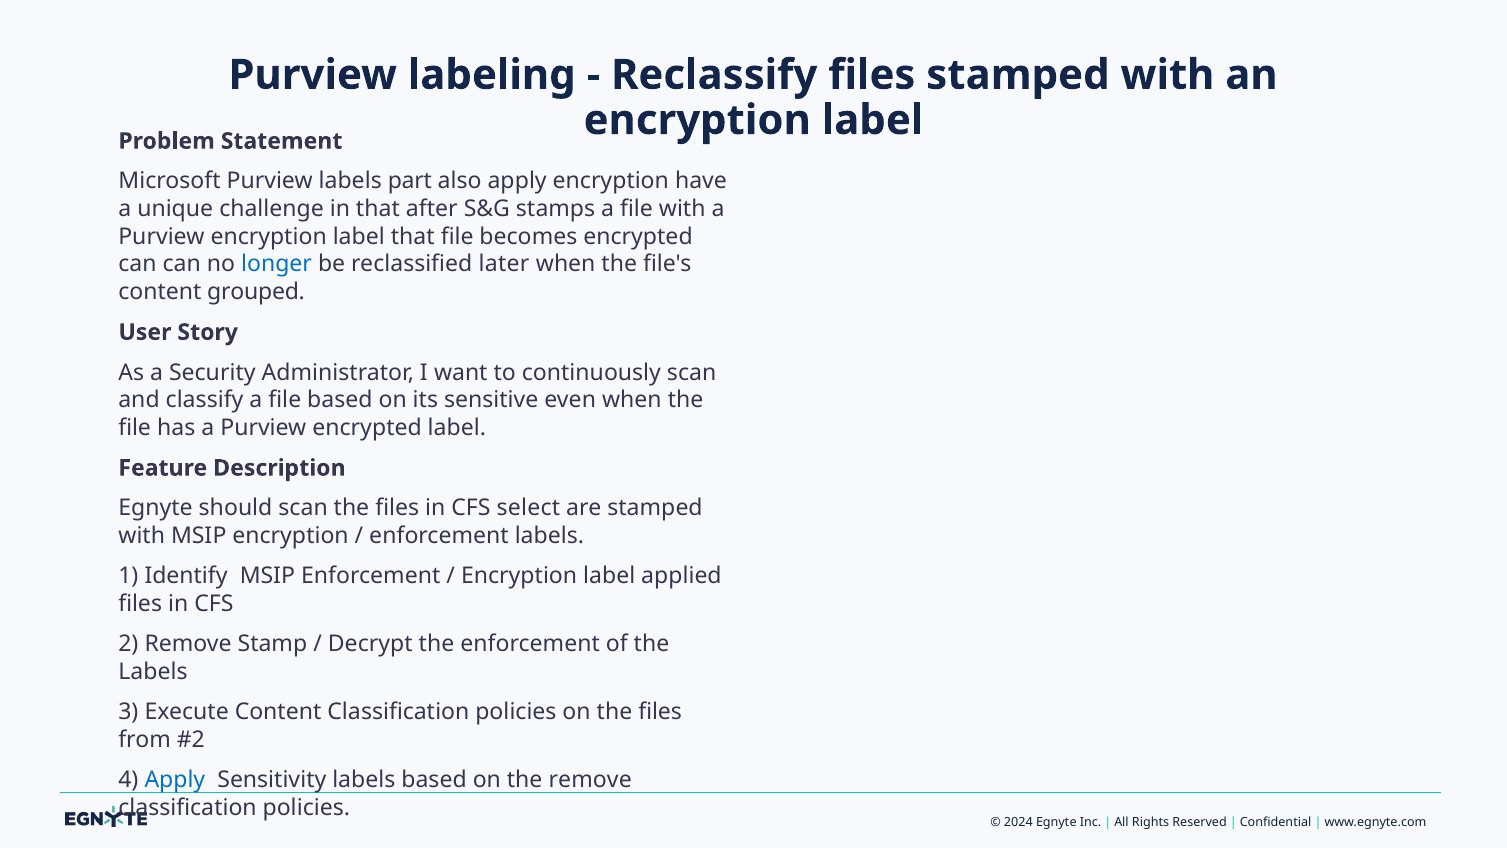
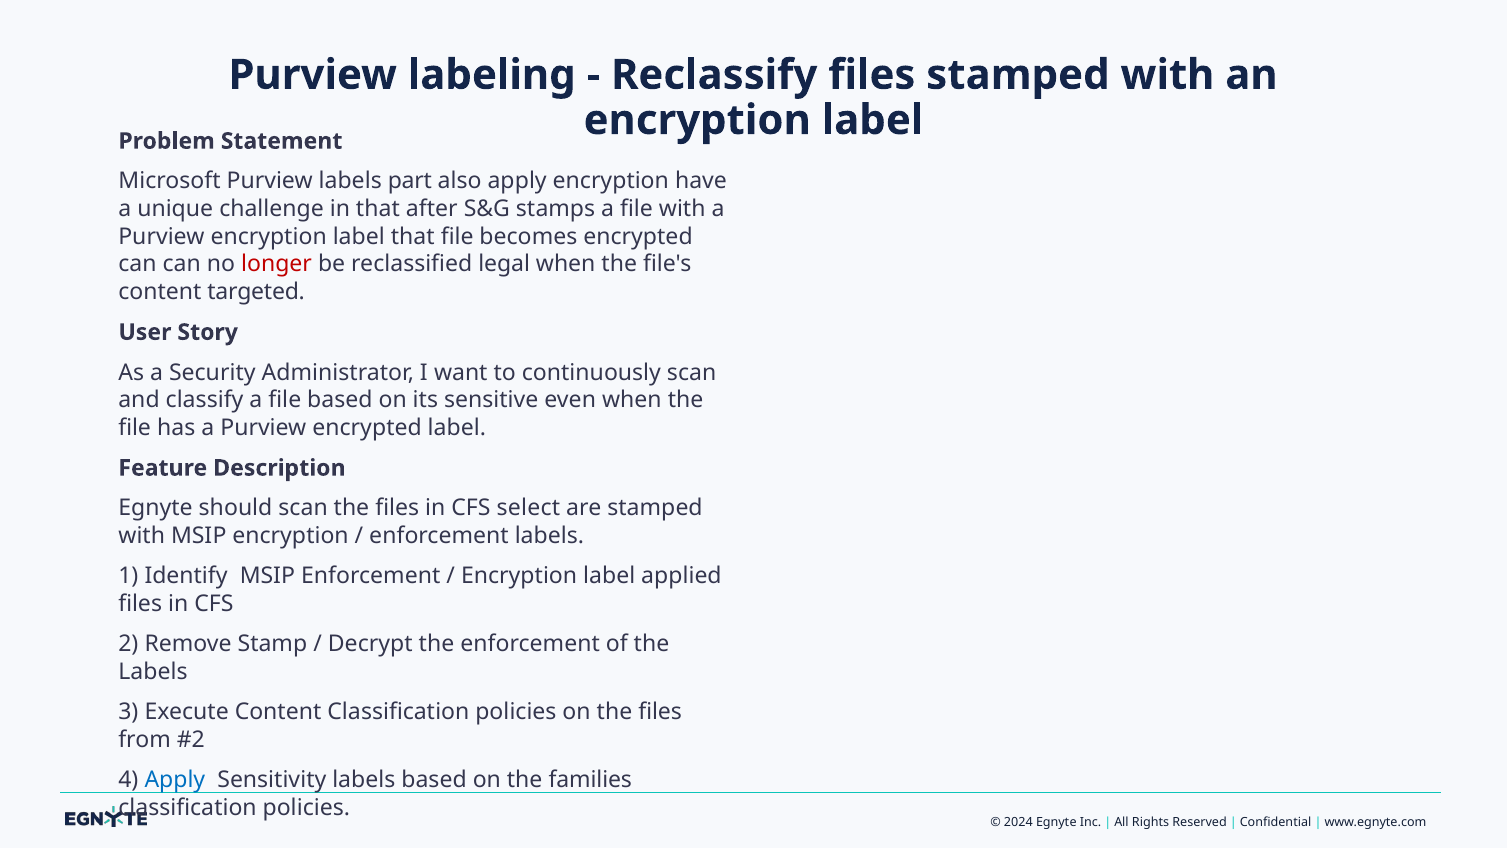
longer colour: blue -> red (277, 264)
later: later -> legal (504, 264)
grouped: grouped -> targeted (256, 292)
the remove: remove -> families (590, 780)
